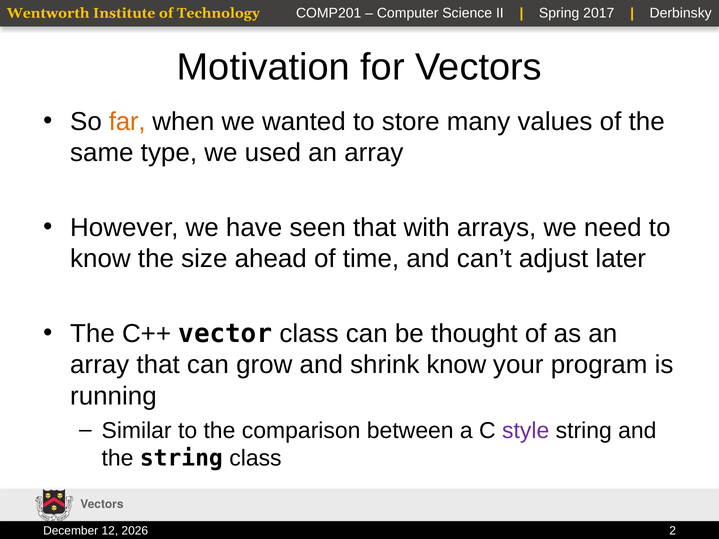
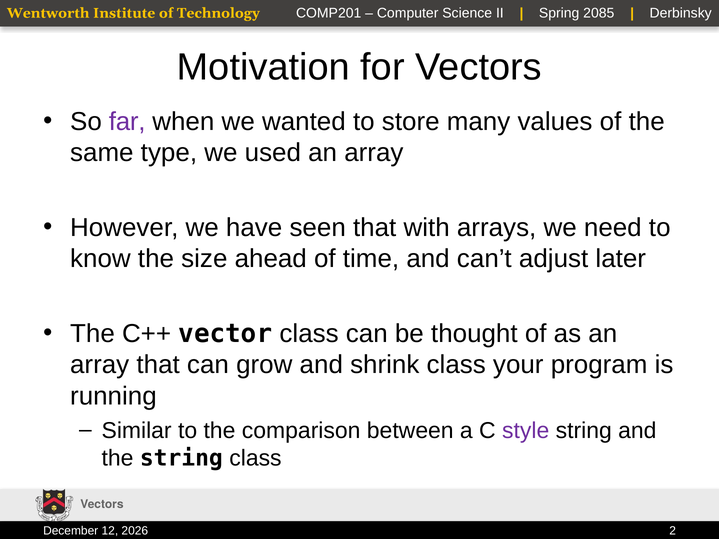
2017: 2017 -> 2085 (599, 13)
far colour: orange -> purple (127, 122)
shrink know: know -> class (456, 365)
